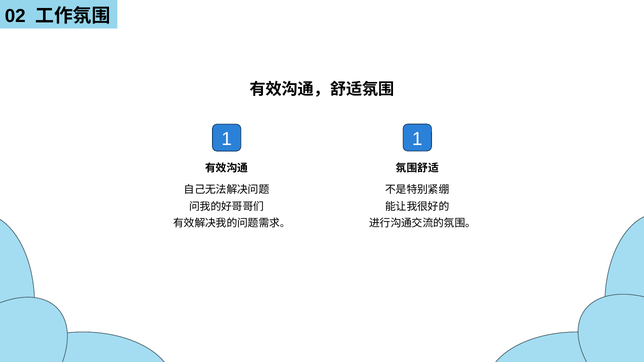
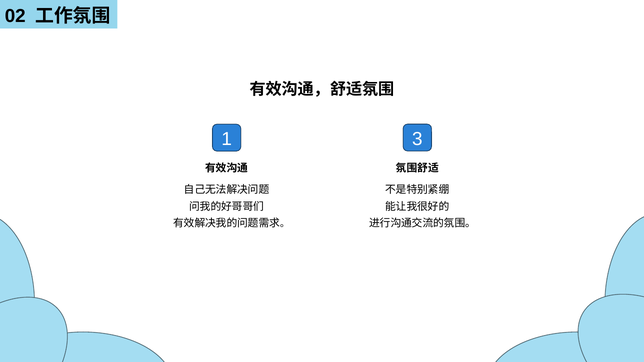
1 1: 1 -> 3 (417, 139)
